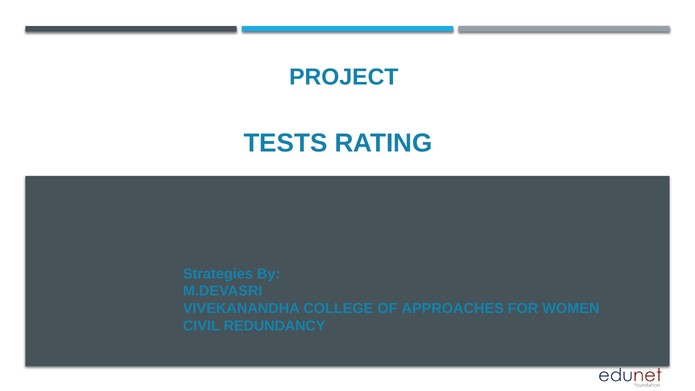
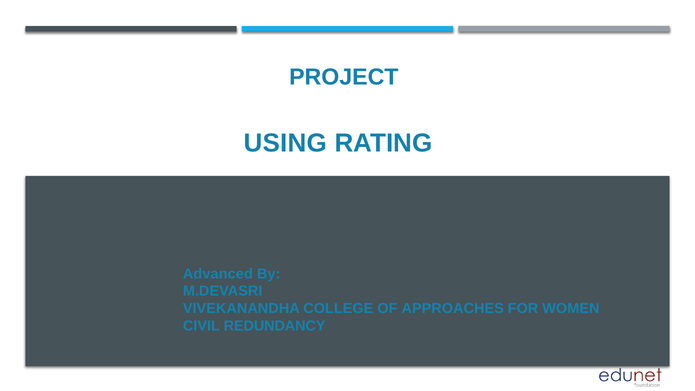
TESTS: TESTS -> USING (285, 143)
Strategies: Strategies -> Advanced (218, 274)
